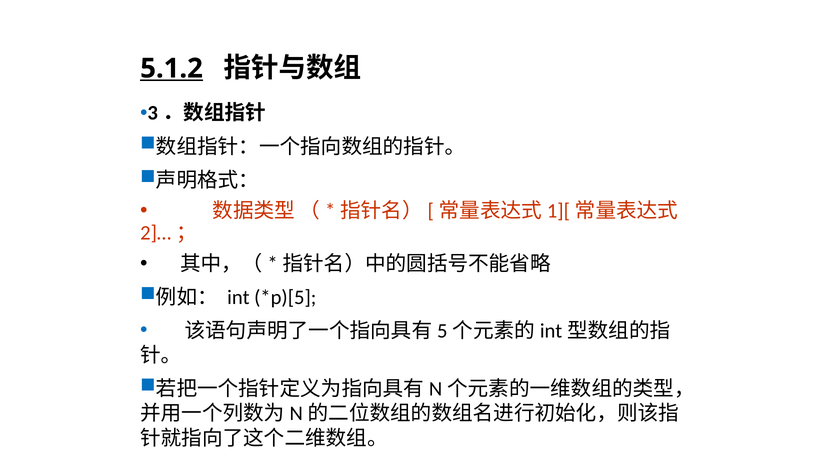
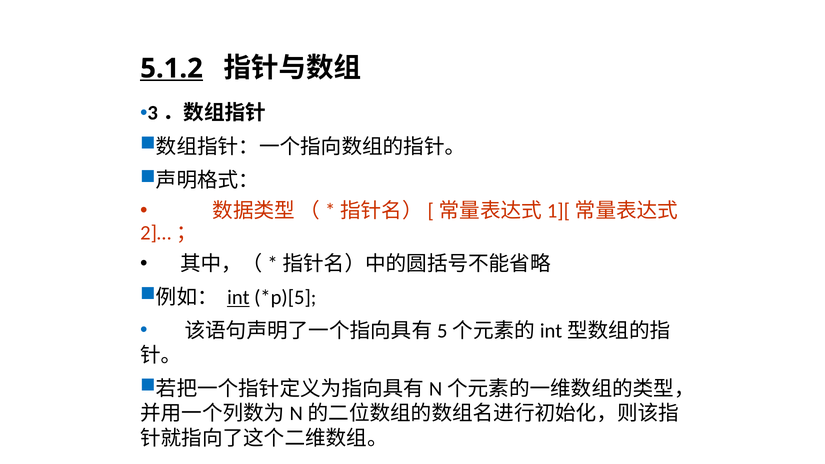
int underline: none -> present (238, 298)
